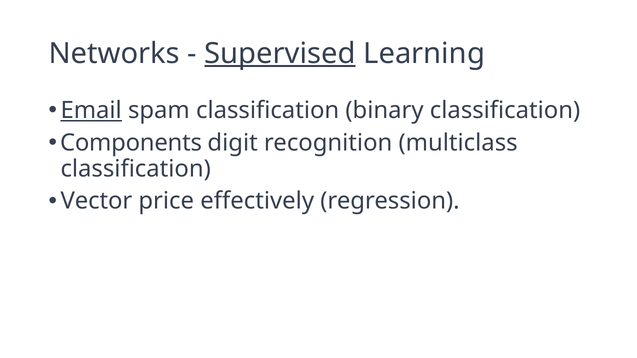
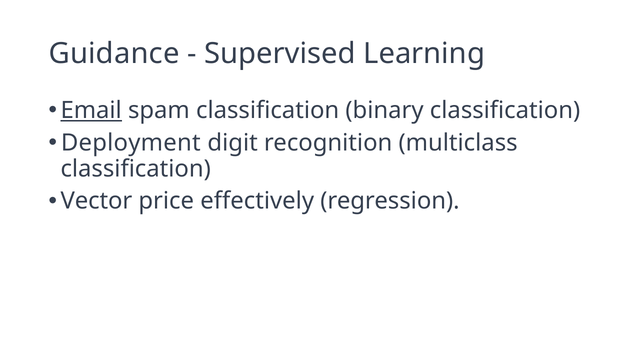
Networks: Networks -> Guidance (114, 54)
Supervised underline: present -> none (280, 54)
Components: Components -> Deployment (131, 143)
